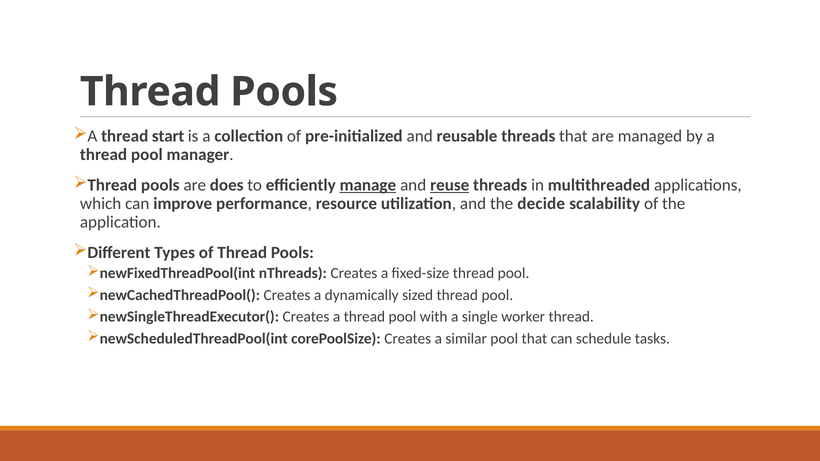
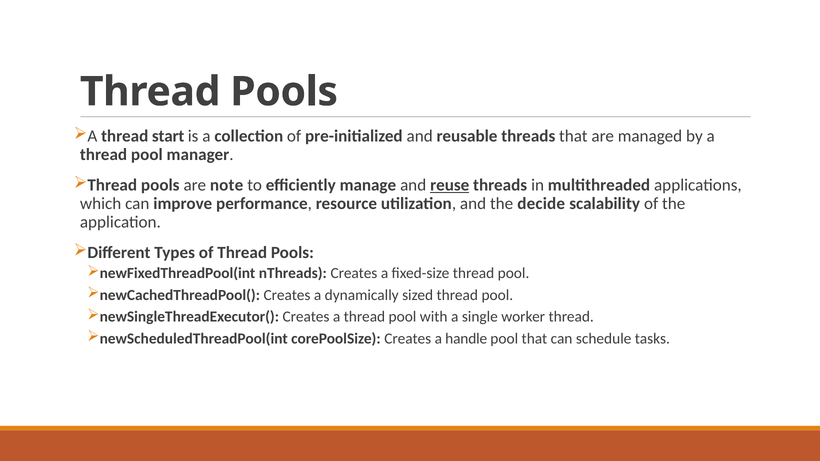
does: does -> note (227, 185)
manage underline: present -> none (368, 185)
similar: similar -> handle (466, 339)
